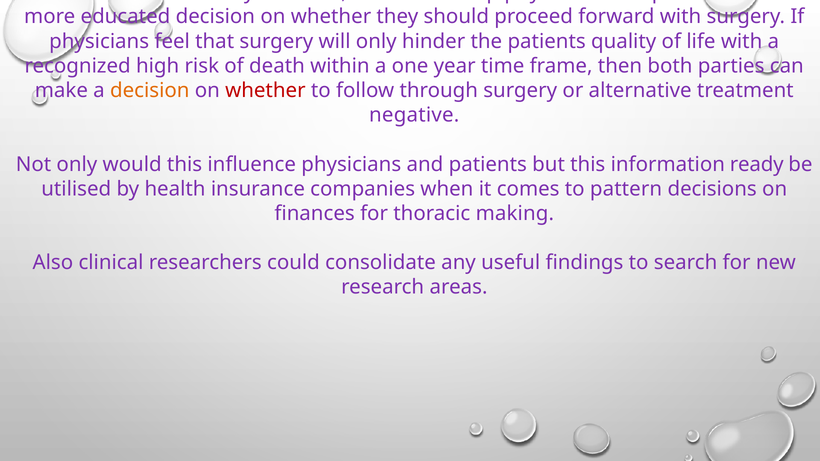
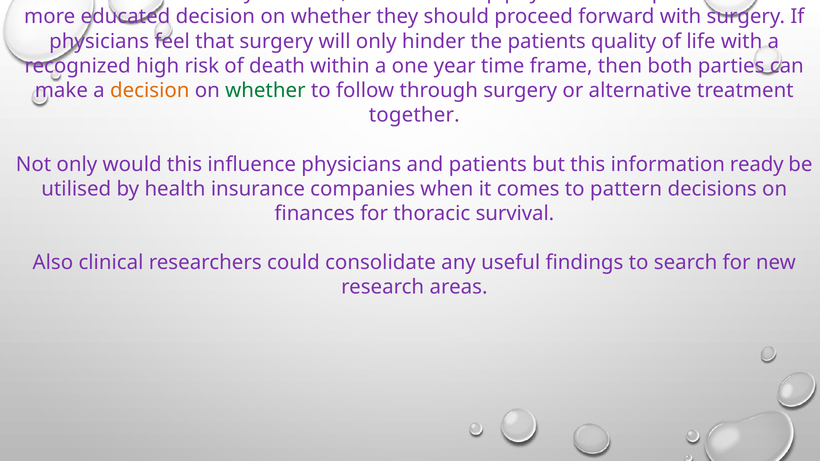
whether colour: red -> green (265, 91)
negative: negative -> together (414, 115)
making: making -> survival (515, 214)
